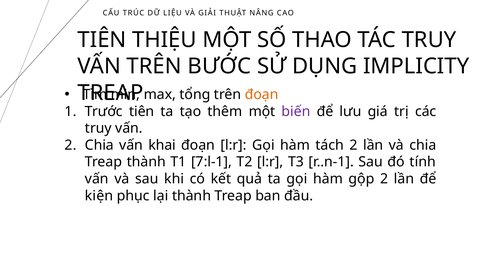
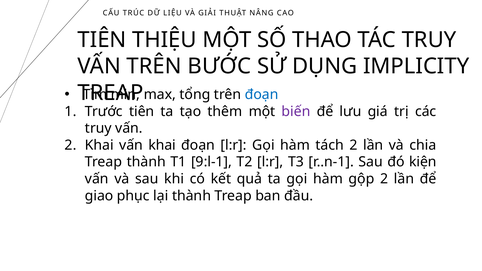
đoạn colour: orange -> blue (262, 95)
2 Chia: Chia -> Khai (99, 145)
7:l-1: 7:l-1 -> 9:l-1 (211, 162)
tính: tính -> kiện (423, 162)
kiện: kiện -> giao (99, 196)
